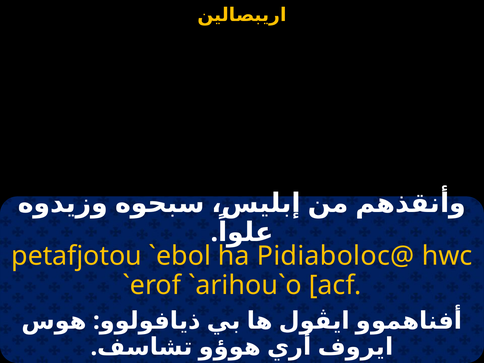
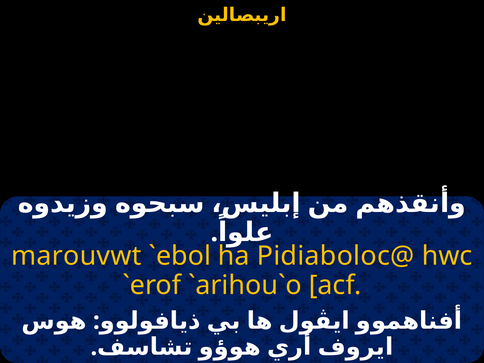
petafjotou: petafjotou -> marouvwt (76, 256)
